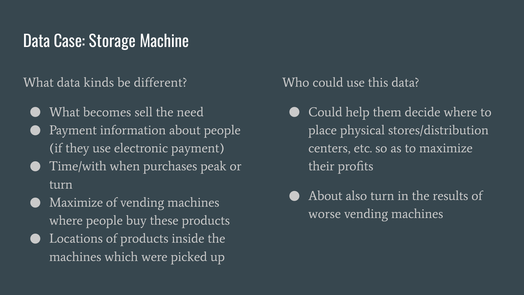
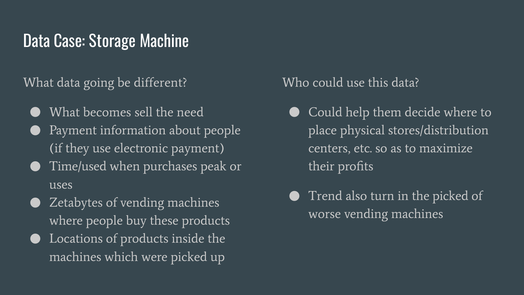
kinds: kinds -> going (99, 82)
Time/with: Time/with -> Time/used (78, 166)
turn: turn -> uses (61, 184)
About: About -> Trend (325, 196)
the results: results -> picked (450, 196)
Maximize: Maximize -> Zetabytes (76, 202)
